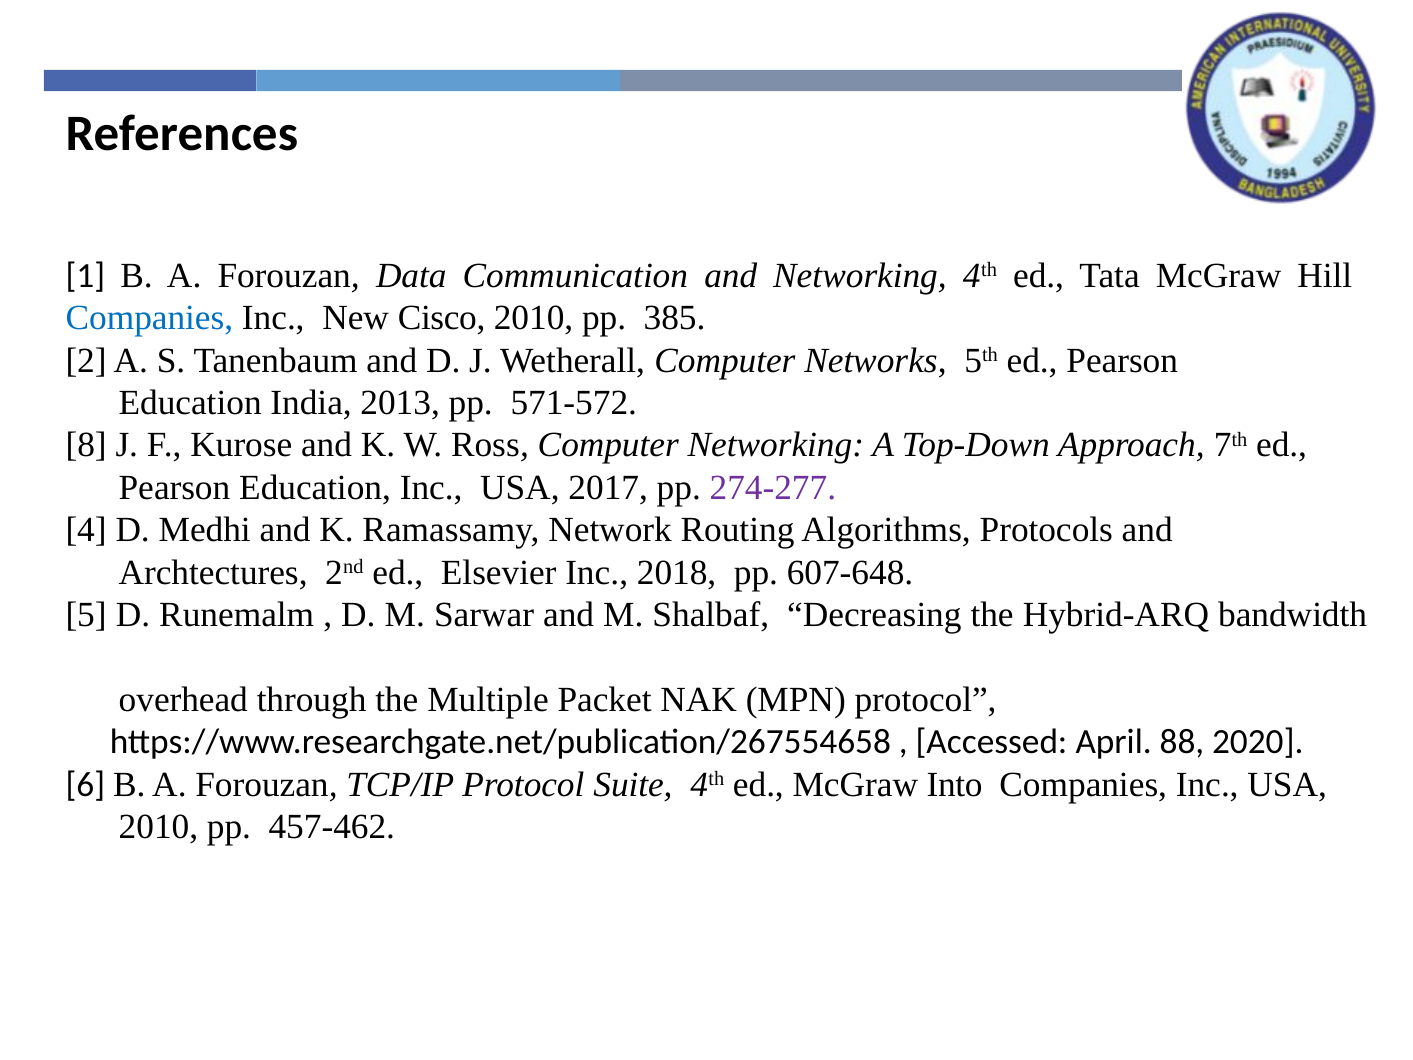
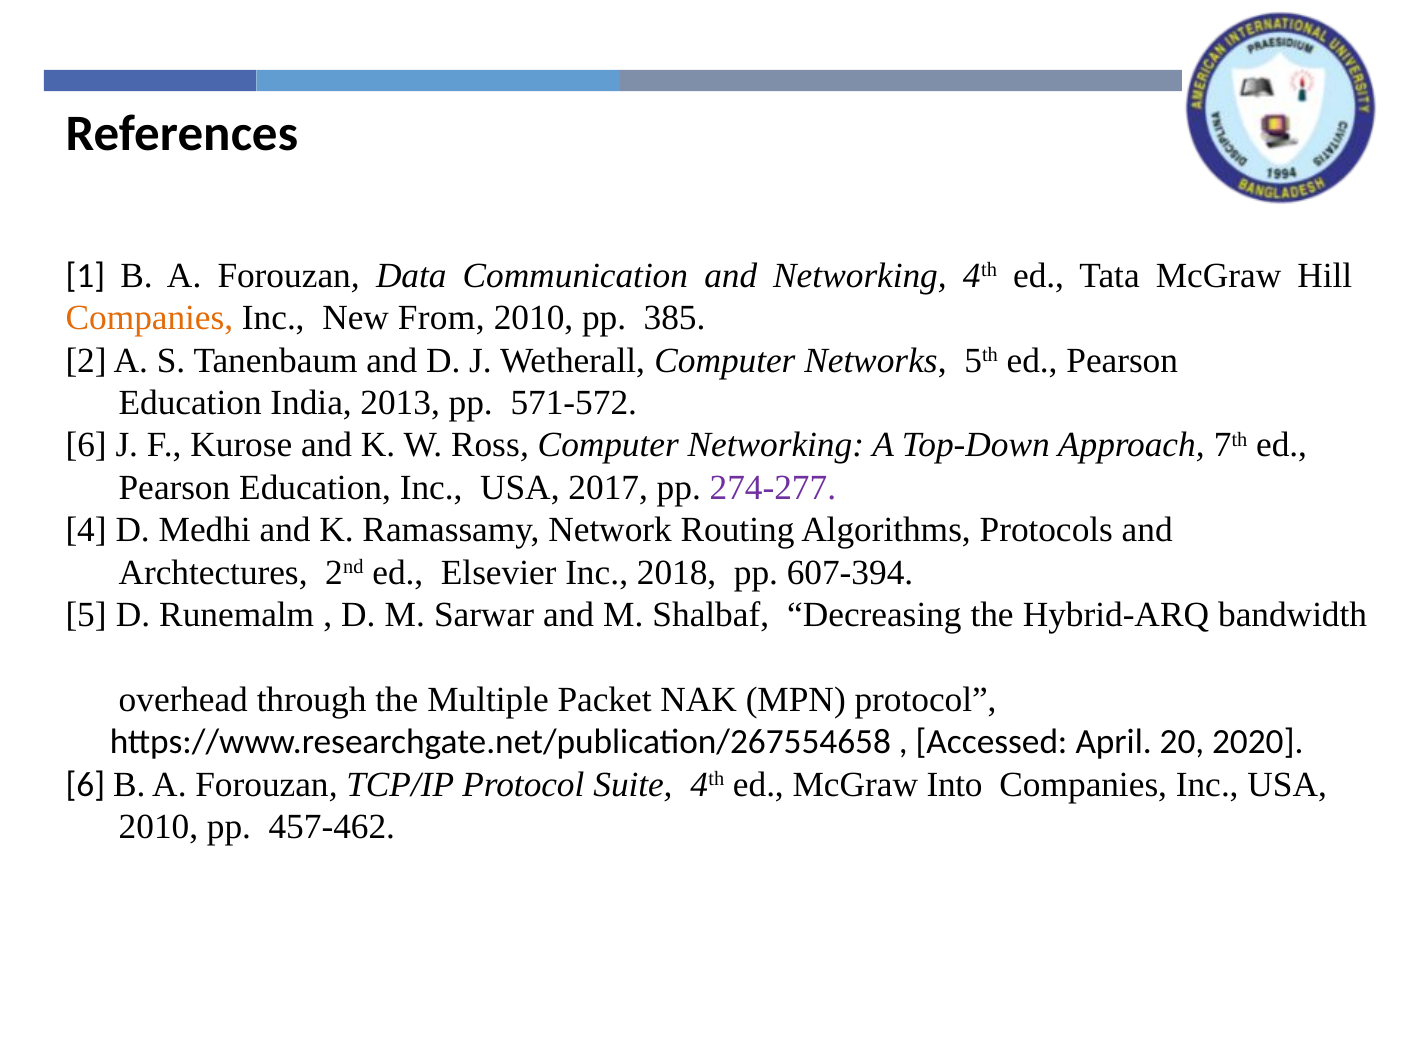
Companies colour: blue -> orange (149, 318)
Cisco: Cisco -> From (441, 318)
8: 8 -> 6 (86, 445)
607-648: 607-648 -> 607-394 (850, 572)
88: 88 -> 20 (1182, 742)
